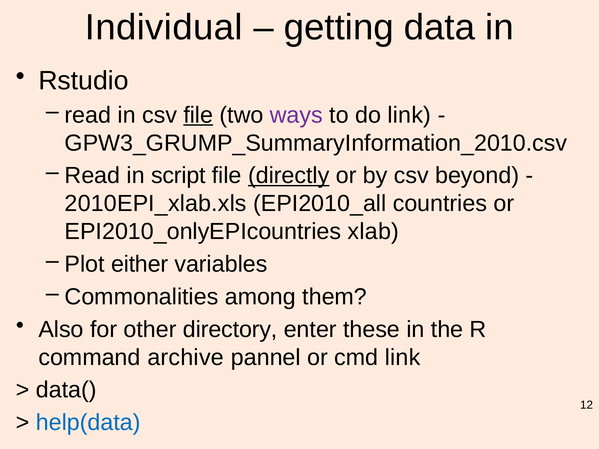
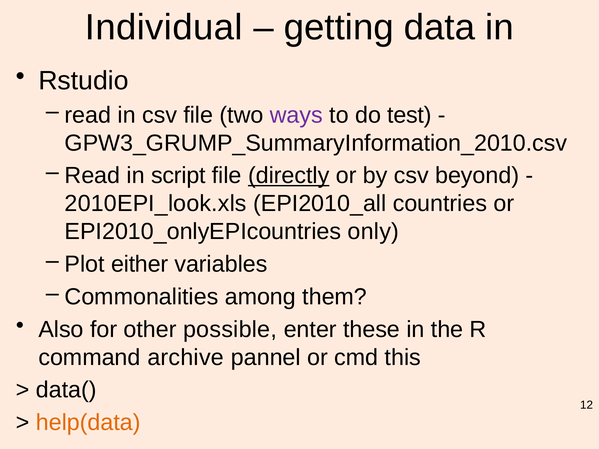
file underline: present -> none (198, 115)
do link: link -> test (409, 115)
2010EPI_xlab.xls: 2010EPI_xlab.xls -> 2010EPI_look.xls (156, 204)
xlab: xlab -> only (373, 232)
directory: directory -> possible (230, 330)
cmd link: link -> this (403, 358)
help(data colour: blue -> orange (88, 423)
